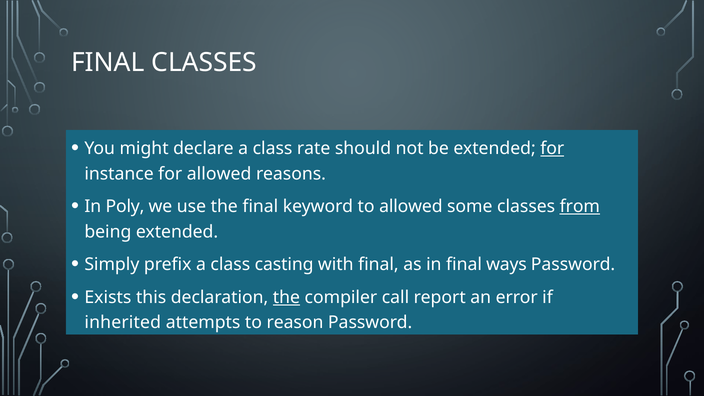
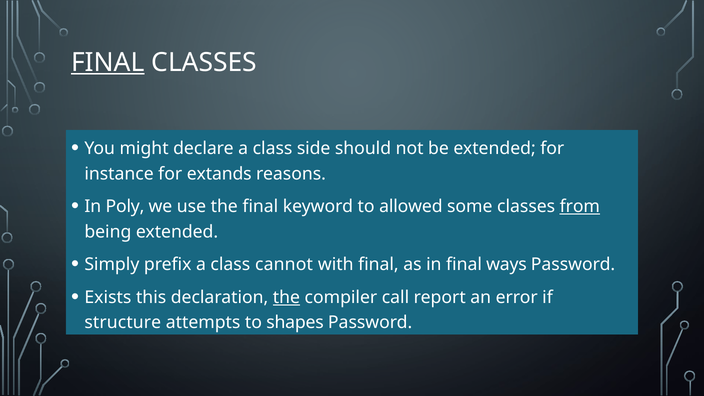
FINAL underline: none -> present (108, 62)
rate: rate -> side (314, 149)
for underline: present -> none (552, 149)
for allowed: allowed -> extands (219, 174)
casting: casting -> cannot (284, 265)
inherited: inherited -> structure (123, 323)
reason: reason -> shapes (295, 323)
